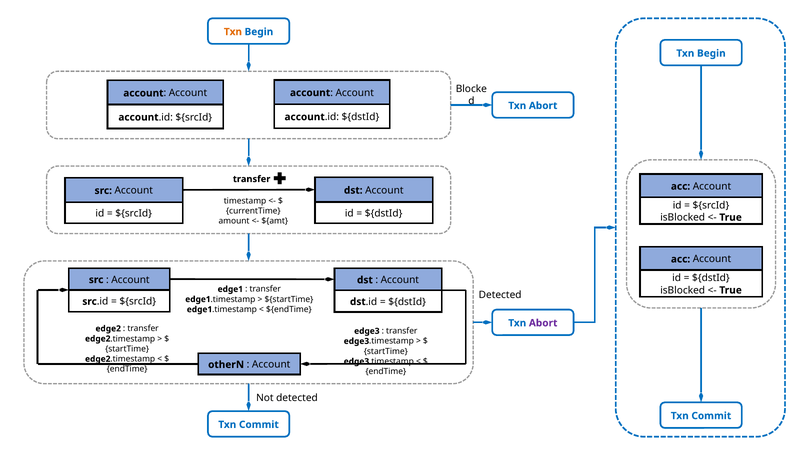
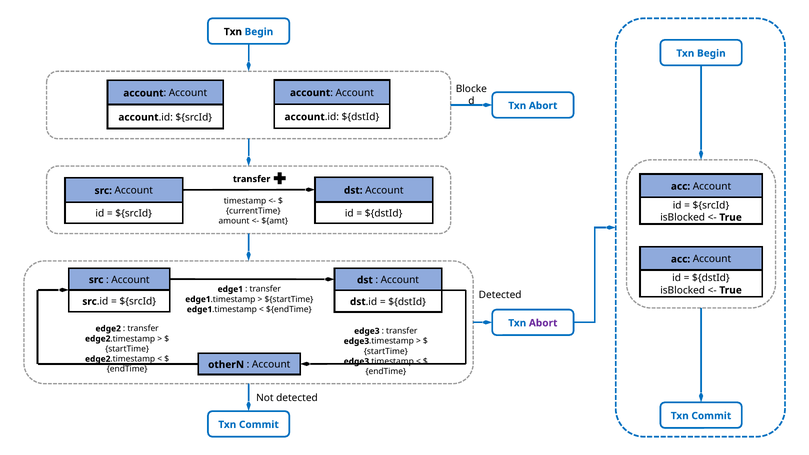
Txn colour: orange -> black (233, 32)
